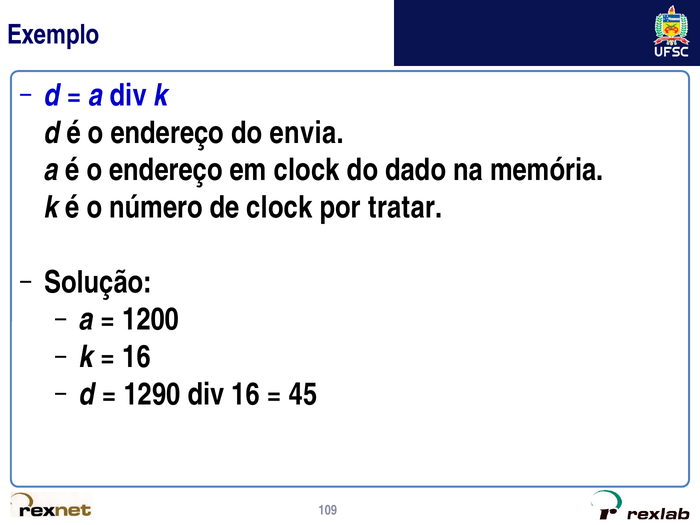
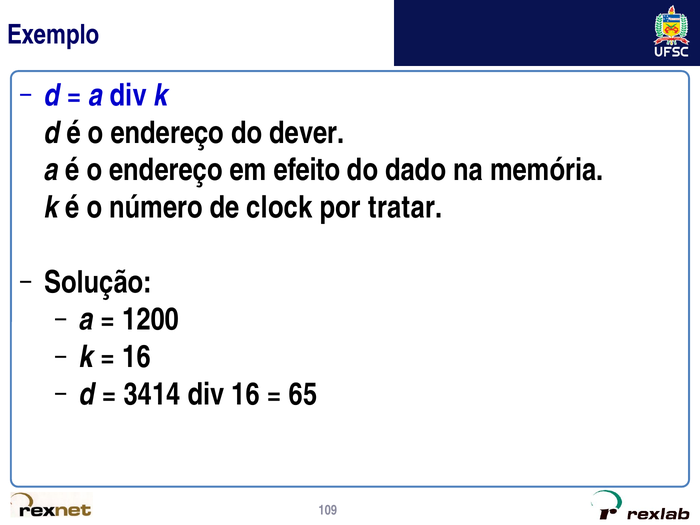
envia: envia -> dever (307, 133)
em clock: clock -> efeito (307, 170)
1290: 1290 -> 3414 (152, 394)
45: 45 -> 65 (303, 394)
